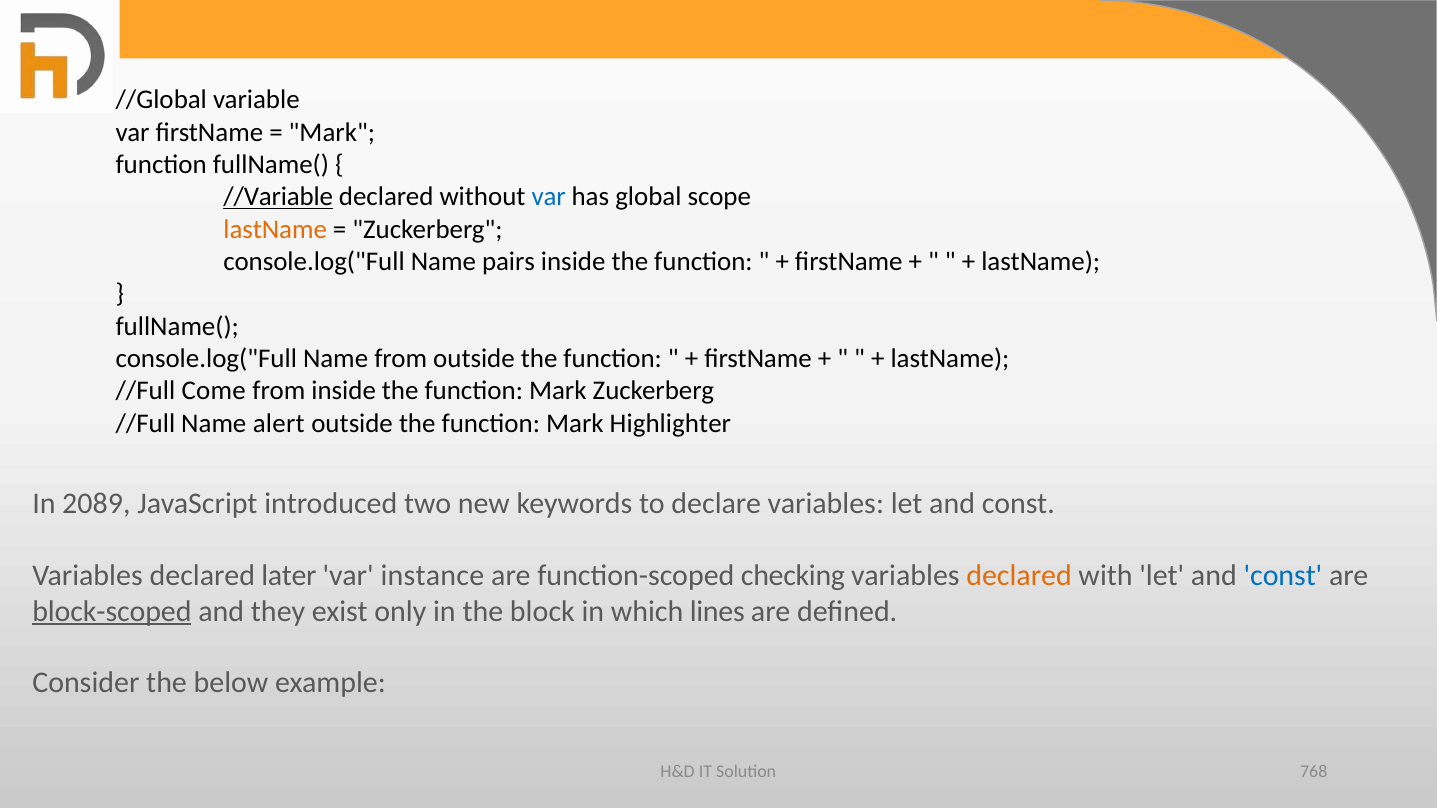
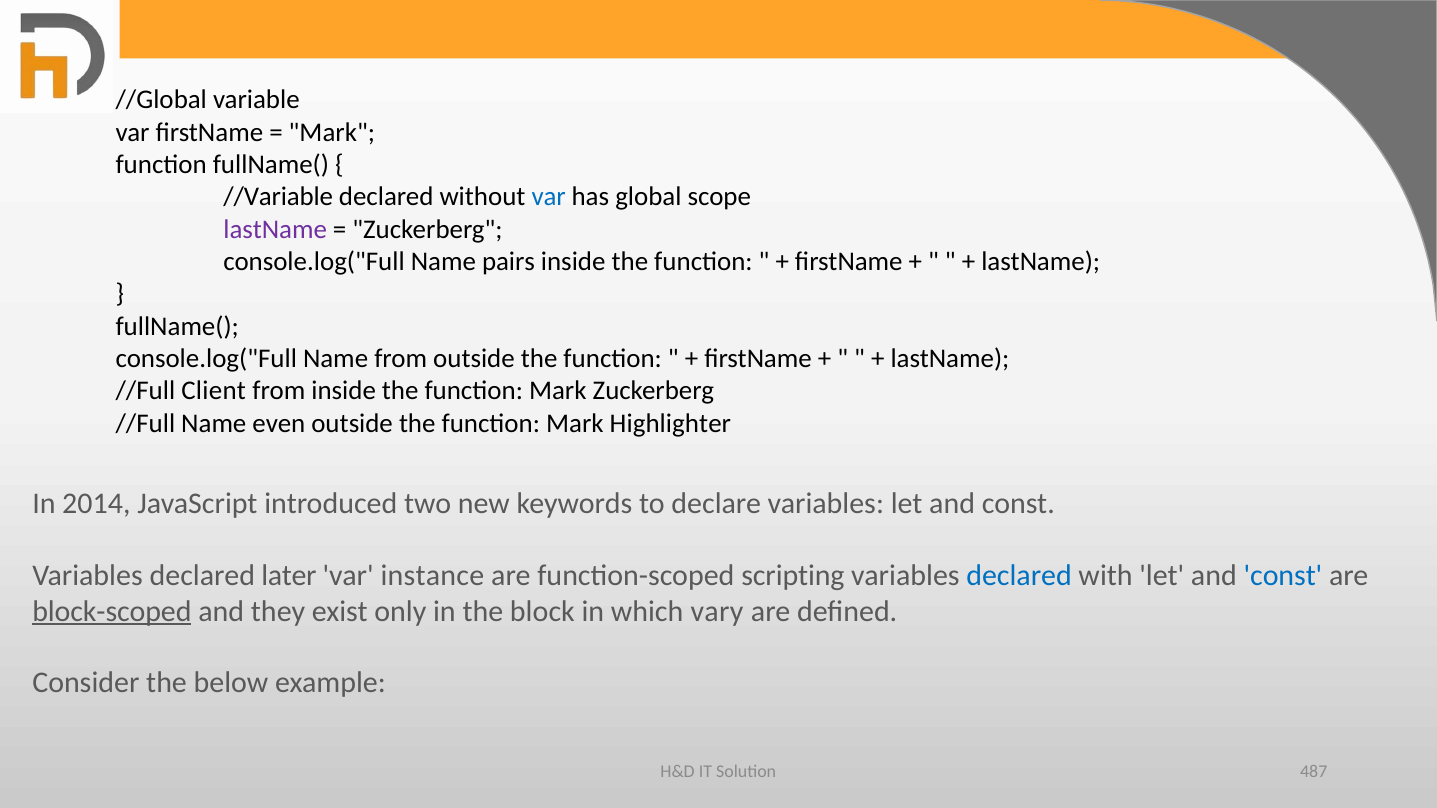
//Variable underline: present -> none (278, 197)
lastName colour: orange -> purple (275, 229)
Come: Come -> Client (214, 391)
alert: alert -> even (279, 423)
2089: 2089 -> 2014 (96, 504)
checking: checking -> scripting (793, 575)
declared colour: orange -> blue (1019, 575)
lines: lines -> vary (717, 611)
768: 768 -> 487 (1314, 772)
